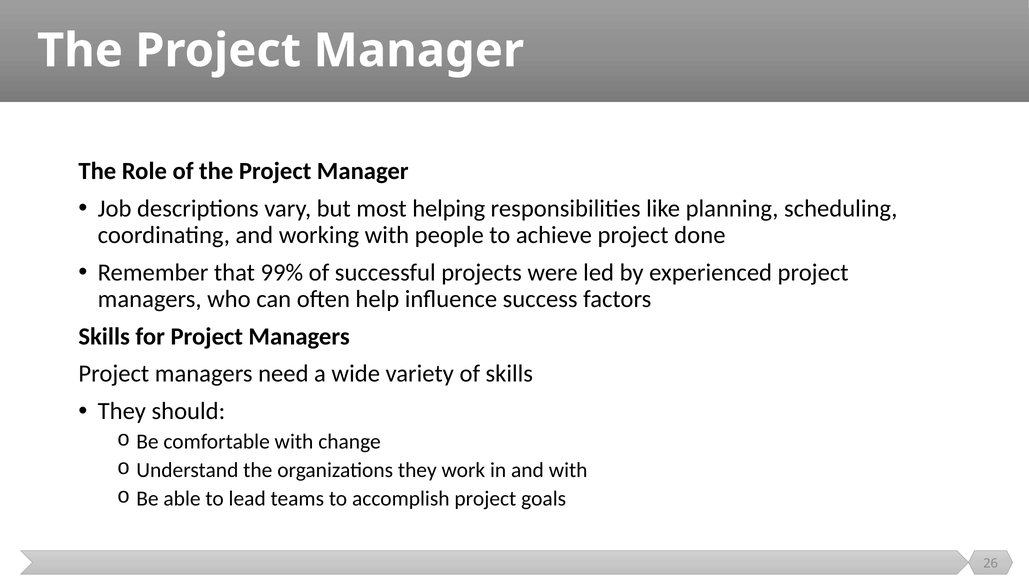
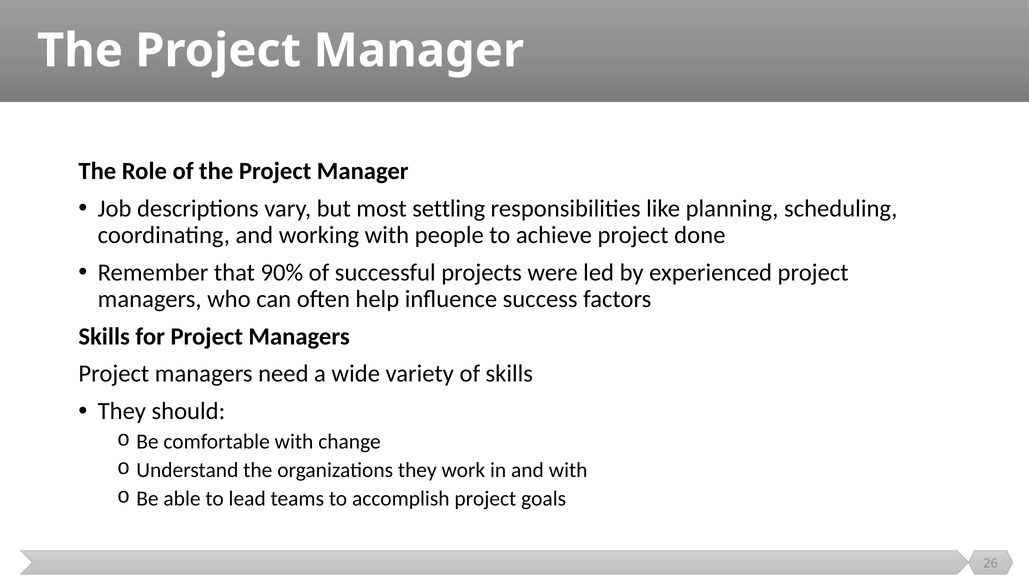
helping: helping -> settling (449, 208)
99%: 99% -> 90% (282, 272)
